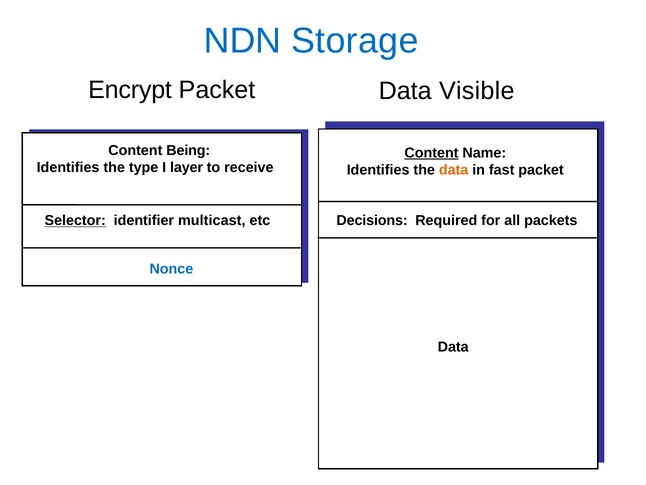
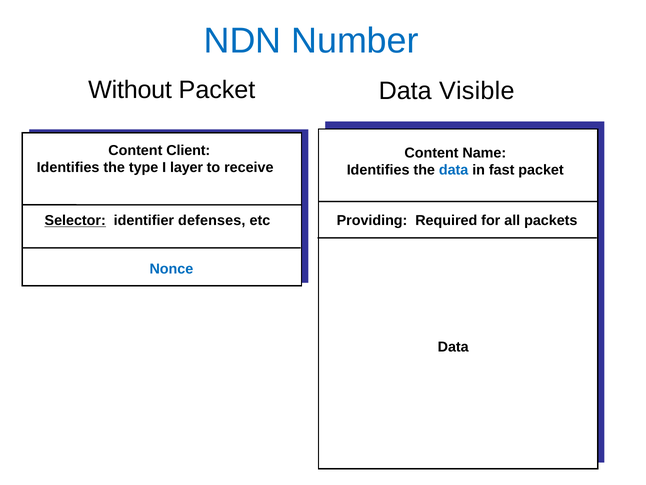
Storage: Storage -> Number (355, 41)
Encrypt: Encrypt -> Without (130, 90)
Being: Being -> Client (188, 150)
Content underline: present -> none (431, 153)
data colour: orange -> blue (454, 170)
Decisions: Decisions -> Providing (372, 220)
multicast: multicast -> defenses (212, 220)
